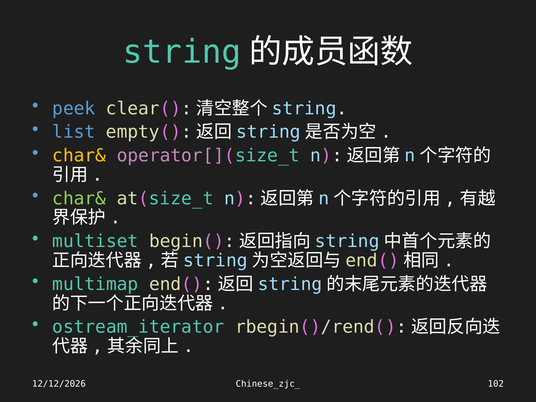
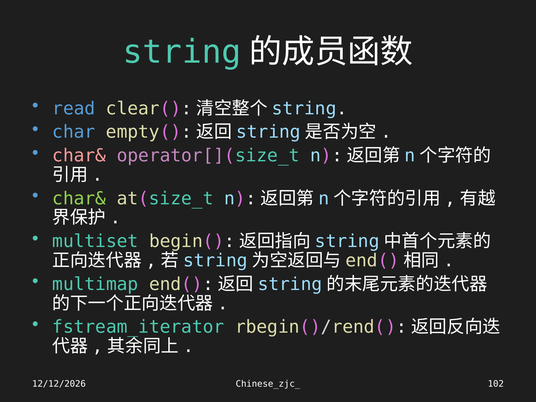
peek: peek -> read (74, 108)
list: list -> char (74, 132)
char& colour: yellow -> pink (79, 156)
ostream_iterator: ostream_iterator -> fstream_iterator (138, 327)
